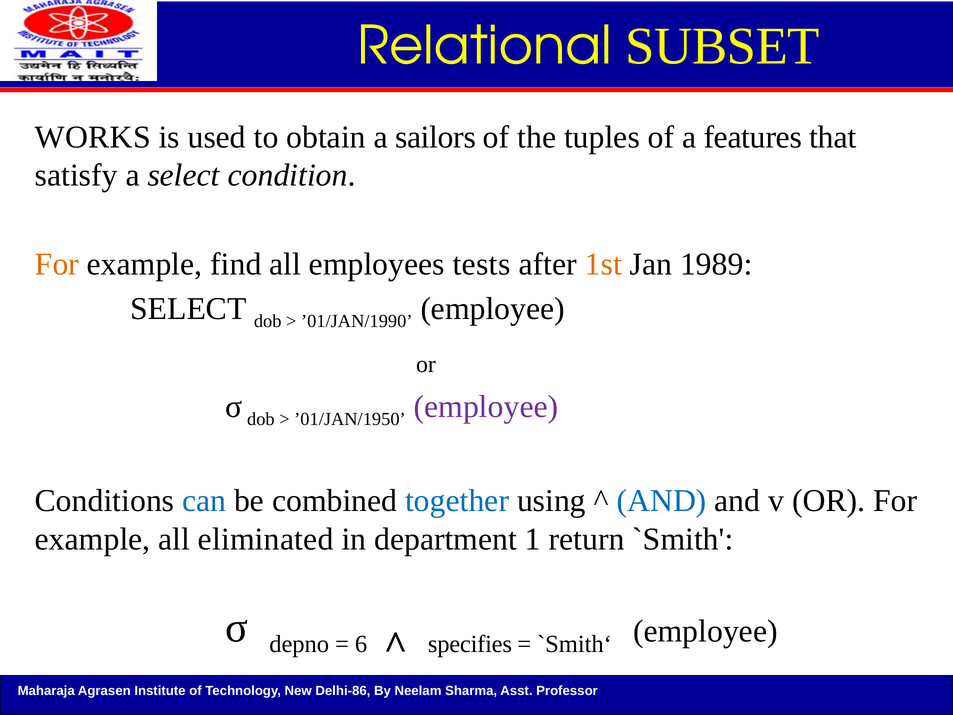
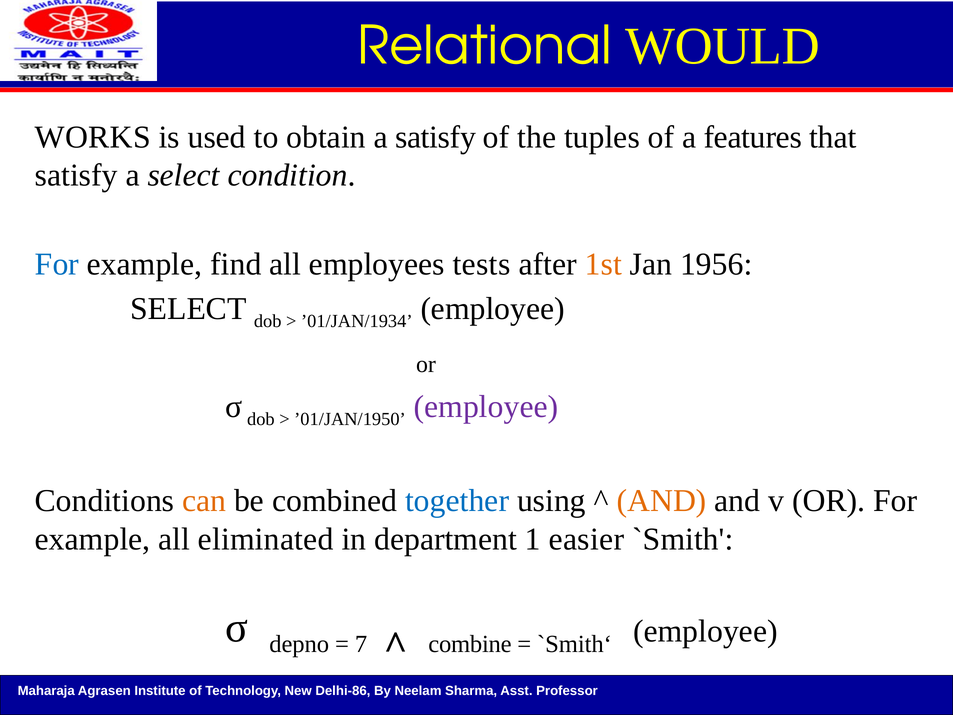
SUBSET: SUBSET -> WOULD (723, 46)
a sailors: sailors -> satisfy (436, 137)
For colour: orange -> blue (57, 264)
1989: 1989 -> 1956 (716, 264)
’01/JAN/1990: ’01/JAN/1990 -> ’01/JAN/1934 (357, 321)
can colour: blue -> orange (204, 501)
AND colour: blue -> orange (662, 501)
return: return -> easier (586, 539)
6: 6 -> 7 (361, 644)
specifies: specifies -> combine (470, 644)
